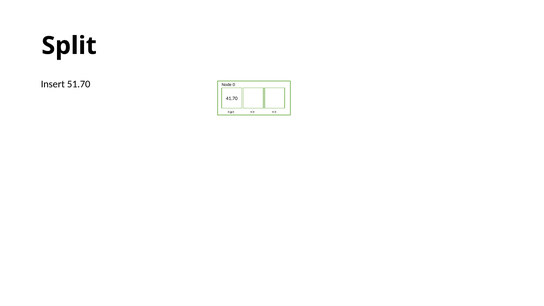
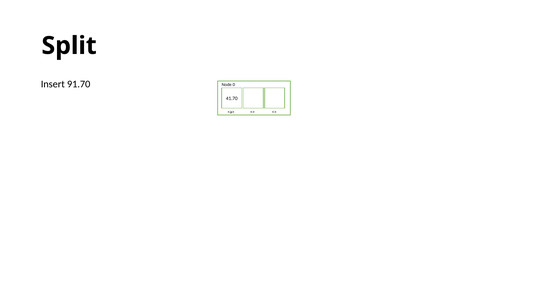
51.70: 51.70 -> 91.70 (79, 84)
